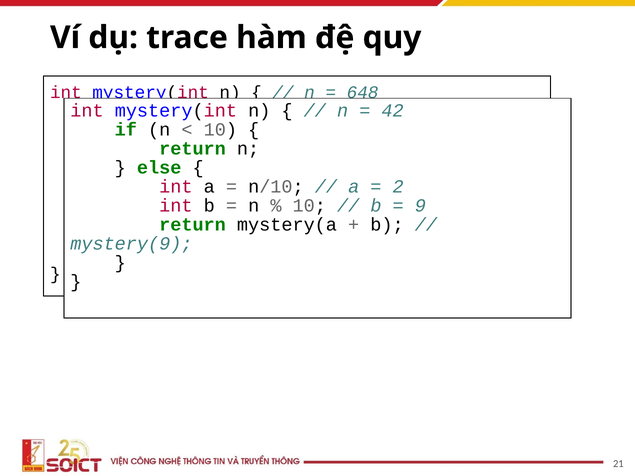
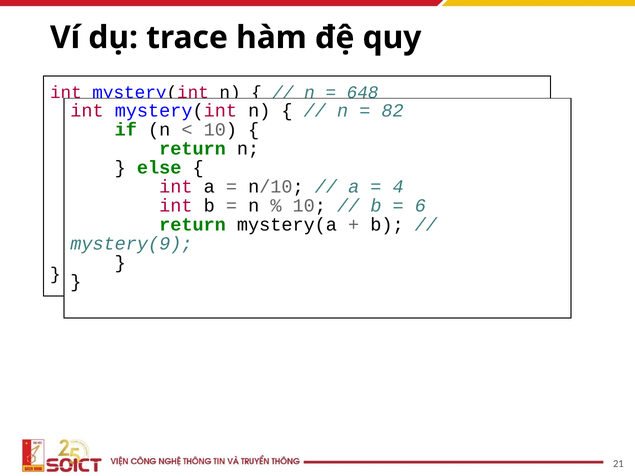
42: 42 -> 82 (393, 111)
2: 2 -> 4 (398, 187)
9: 9 -> 6 (420, 206)
